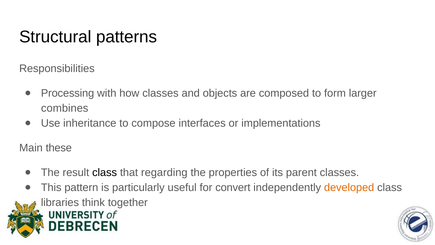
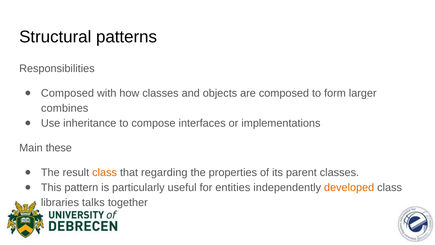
Processing: Processing -> Composed (67, 93)
class colour: black -> orange (105, 172)
convert: convert -> entities (233, 187)
think: think -> talks (93, 202)
